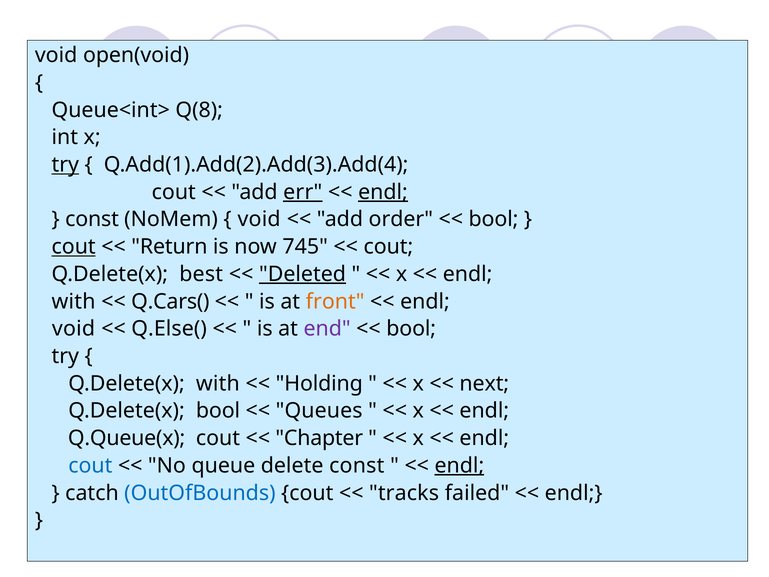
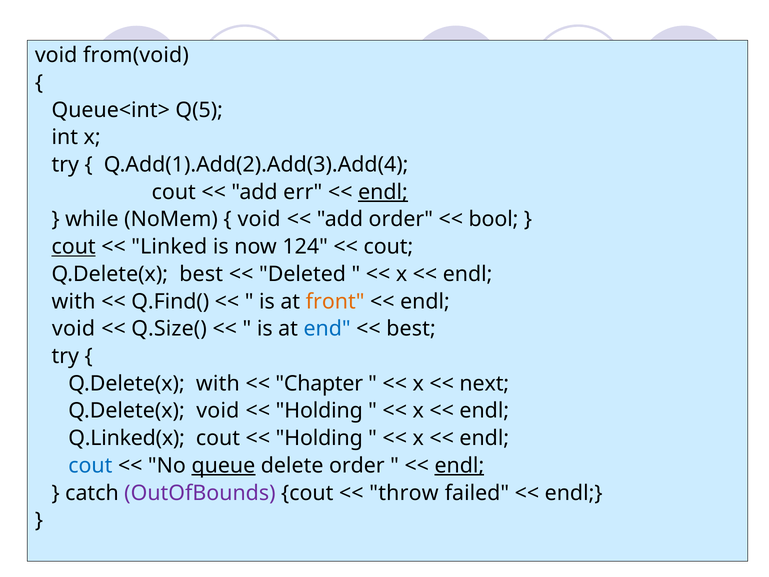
open(void: open(void -> from(void (136, 55)
Q(8: Q(8 -> Q(5 (199, 110)
try underline: present -> none (65, 165)
err underline: present -> none (303, 192)
const: const -> while (92, 219)
Return: Return -> Linked (169, 247)
745: 745 -> 124 (305, 247)
Deleted underline: present -> none (303, 274)
Q.Cars(: Q.Cars( -> Q.Find( (170, 301)
Q.Else(: Q.Else( -> Q.Size( (169, 329)
end colour: purple -> blue (327, 329)
bool: bool -> best (411, 329)
Holding: Holding -> Chapter (319, 383)
Q.Delete(x bool: bool -> void (218, 411)
Queues: Queues -> Holding (319, 411)
Q.Queue(x: Q.Queue(x -> Q.Linked(x (127, 438)
Chapter: Chapter -> Holding (319, 438)
queue underline: none -> present (223, 465)
delete const: const -> order (357, 465)
OutOfBounds colour: blue -> purple (200, 493)
tracks: tracks -> throw (404, 493)
